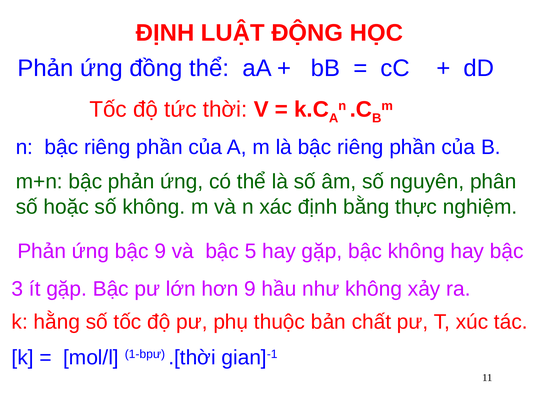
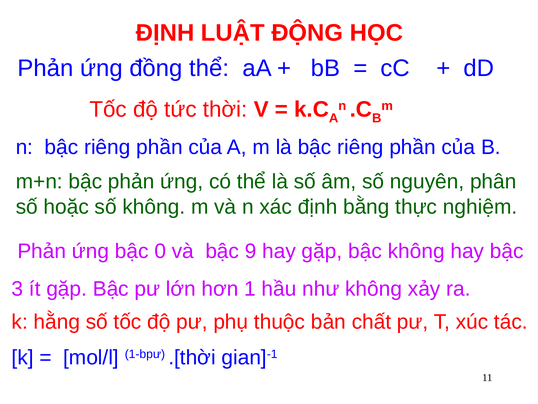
bậc 9: 9 -> 0 (160, 251)
5: 5 -> 9 (251, 251)
hơn 9: 9 -> 1 (250, 289)
